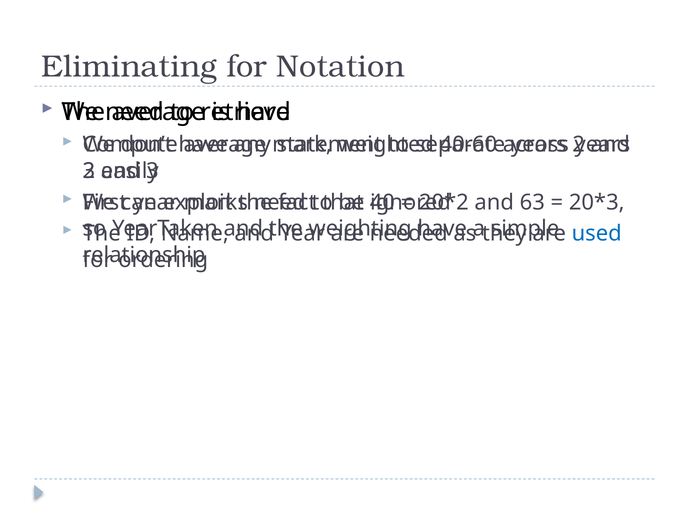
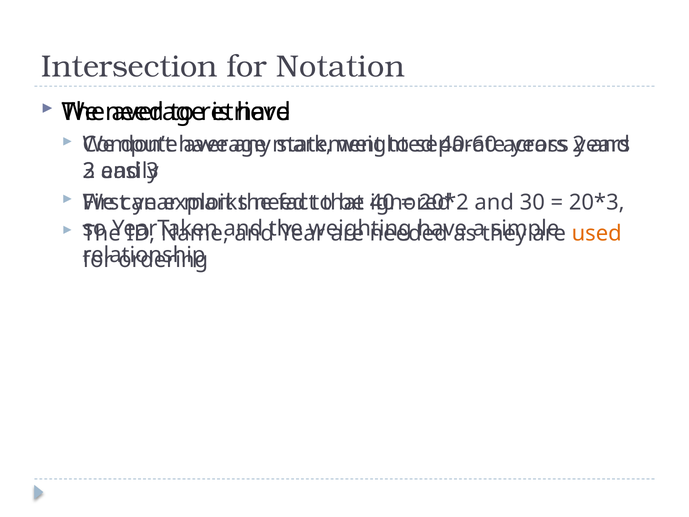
Eliminating: Eliminating -> Intersection (129, 66)
63: 63 -> 30 (532, 202)
used colour: blue -> orange (597, 233)
